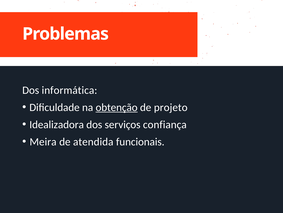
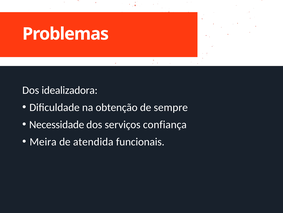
informática: informática -> idealizadora (70, 90)
obtenção underline: present -> none (117, 107)
projeto: projeto -> sempre (171, 107)
Idealizadora: Idealizadora -> Necessidade (57, 124)
